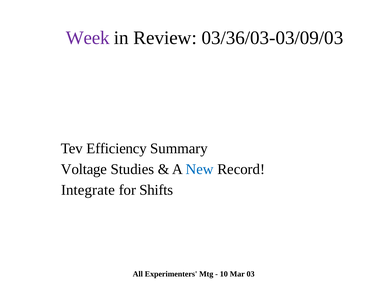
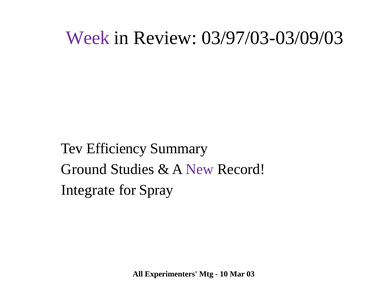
03/36/03-03/09/03: 03/36/03-03/09/03 -> 03/97/03-03/09/03 (272, 38)
Voltage: Voltage -> Ground (84, 169)
New colour: blue -> purple (200, 169)
Shifts: Shifts -> Spray (156, 190)
